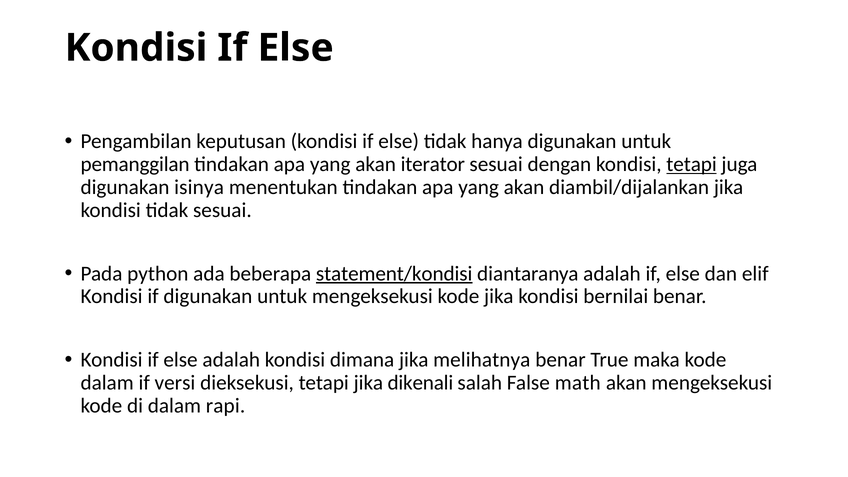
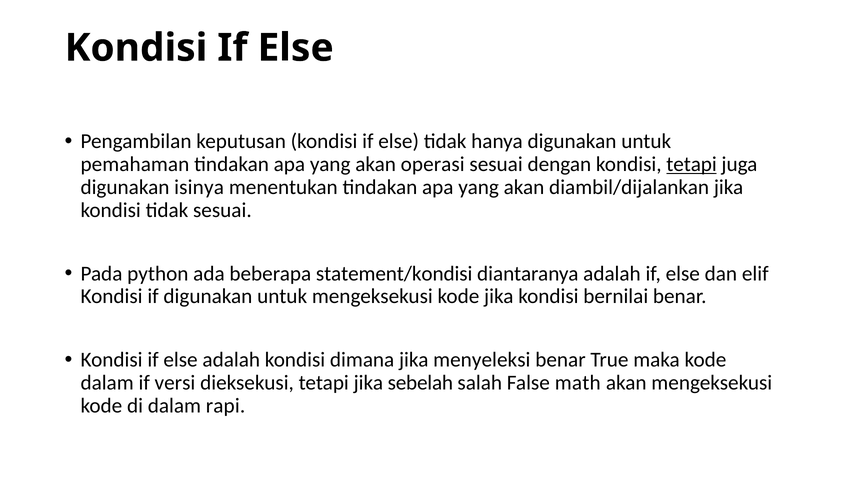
pemanggilan: pemanggilan -> pemahaman (135, 164)
iterator: iterator -> operasi (433, 164)
statement/kondisi underline: present -> none (394, 274)
melihatnya: melihatnya -> menyeleksi (482, 360)
dikenali: dikenali -> sebelah (420, 383)
